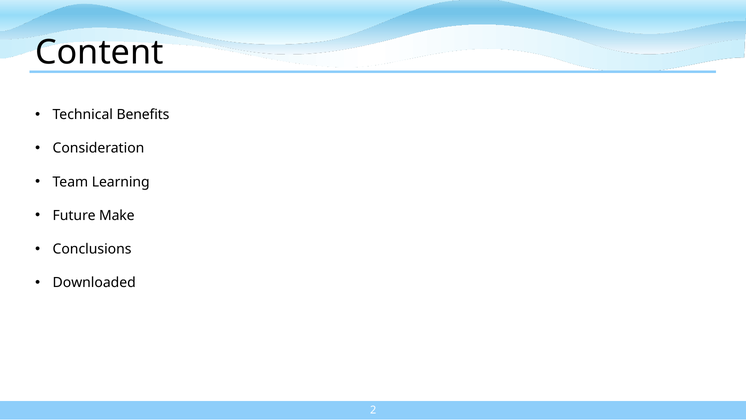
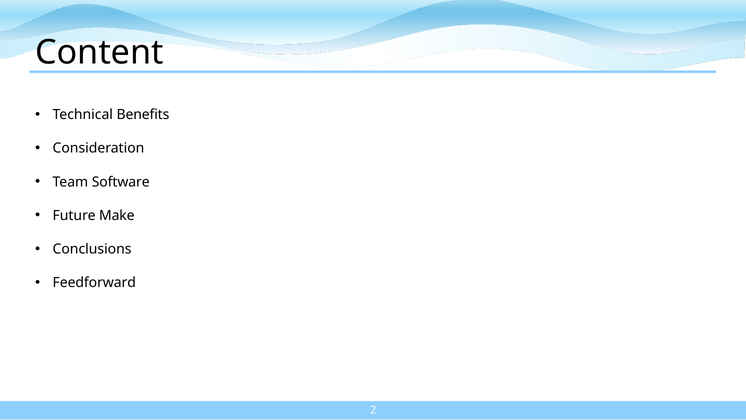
Learning: Learning -> Software (121, 182)
Downloaded: Downloaded -> Feedforward (94, 283)
